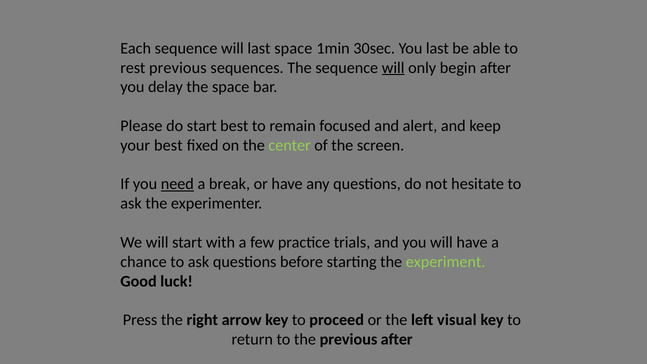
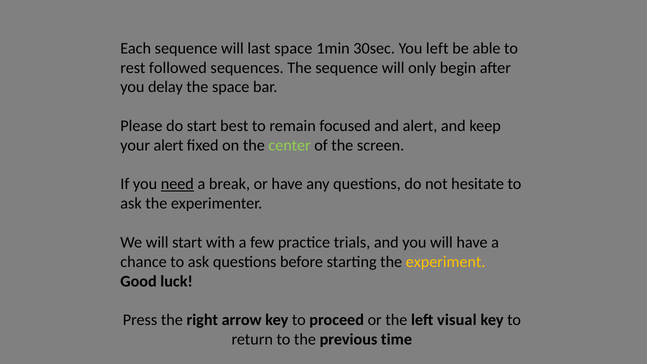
You last: last -> left (437, 48)
rest previous: previous -> followed (178, 68)
will underline: present -> none (393, 68)
your best: best -> alert (169, 145)
experiment colour: light green -> yellow (446, 262)
previous after: after -> time (397, 339)
